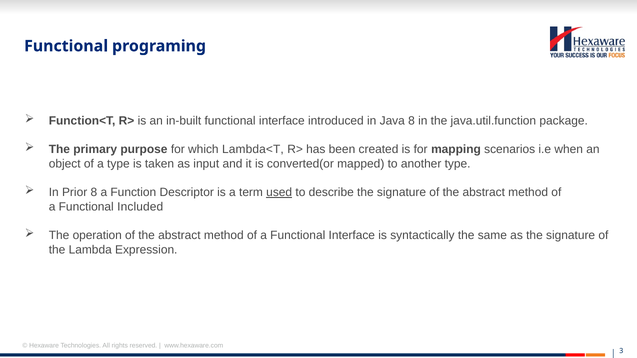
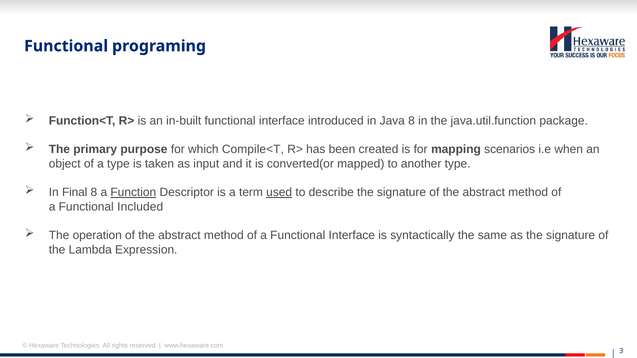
Lambda<T: Lambda<T -> Compile<T (253, 149)
Prior: Prior -> Final (75, 192)
Function underline: none -> present (133, 192)
